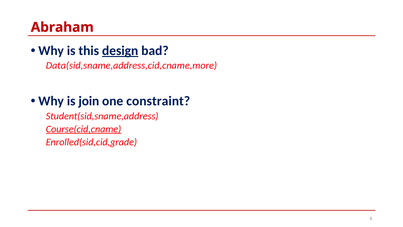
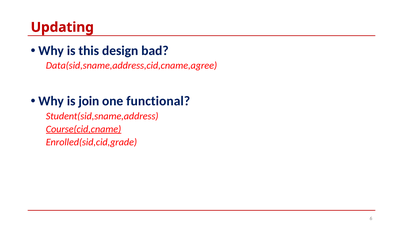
Abraham: Abraham -> Updating (62, 27)
design underline: present -> none (120, 51)
Data(sid,sname,address,cid,cname,more: Data(sid,sname,address,cid,cname,more -> Data(sid,sname,address,cid,cname,agree (131, 65)
constraint: constraint -> functional (158, 101)
